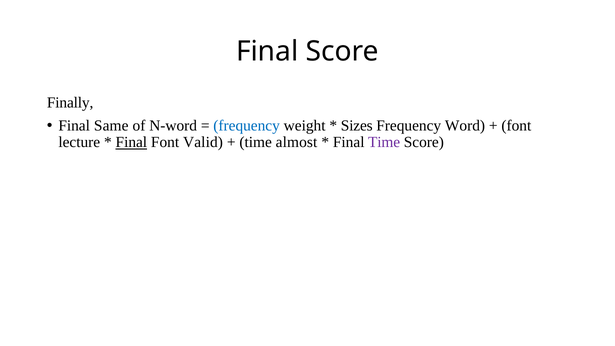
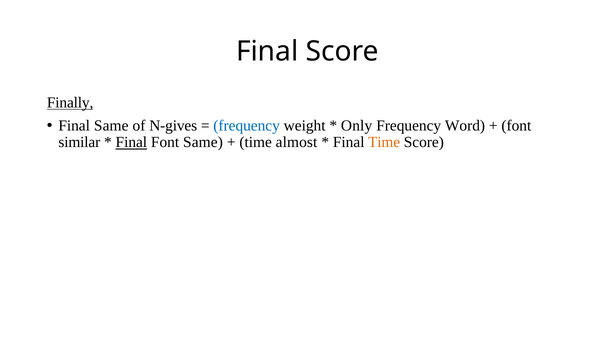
Finally underline: none -> present (70, 103)
N-word: N-word -> N-gives (173, 126)
Sizes: Sizes -> Only (357, 126)
lecture: lecture -> similar (79, 142)
Font Valid: Valid -> Same (203, 142)
Time colour: purple -> orange (384, 142)
